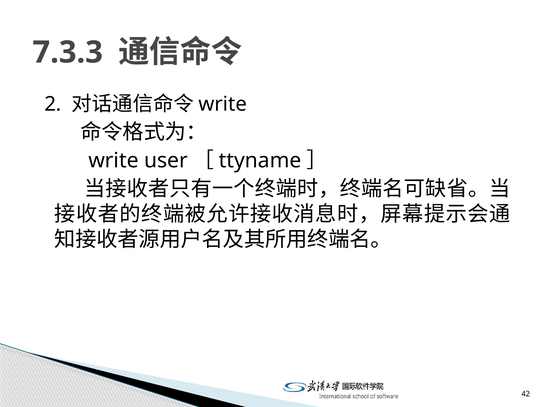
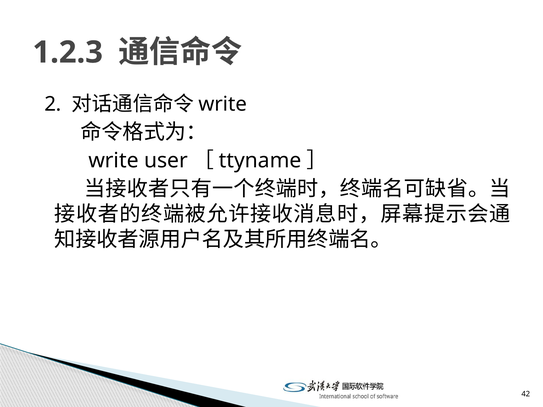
7.3.3: 7.3.3 -> 1.2.3 (68, 52)
